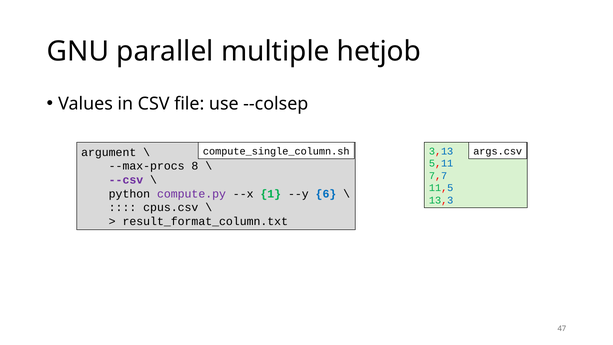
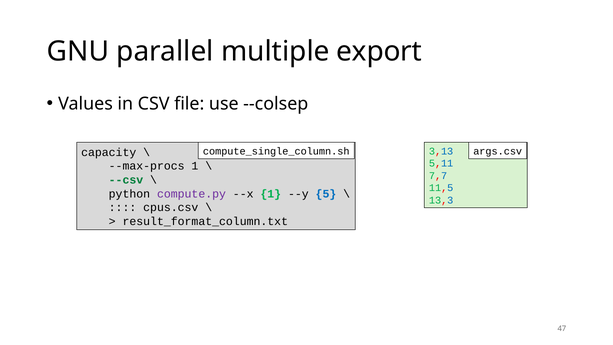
hetjob: hetjob -> export (379, 51)
argument: argument -> capacity (109, 152)
--max-procs 8: 8 -> 1 (195, 166)
--csv colour: purple -> green (126, 180)
6: 6 -> 5 (326, 194)
